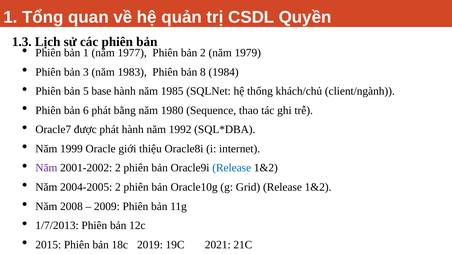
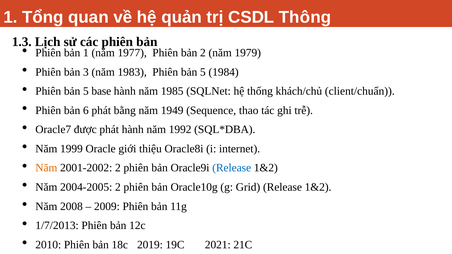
Quyền: Quyền -> Thông (305, 17)
1983 Phiên bản 8: 8 -> 5 (203, 72)
client/ngành: client/ngành -> client/chuẩn (360, 91)
1980: 1980 -> 1949 (172, 110)
Năm colour: purple -> orange (46, 168)
2015: 2015 -> 2010 (48, 245)
